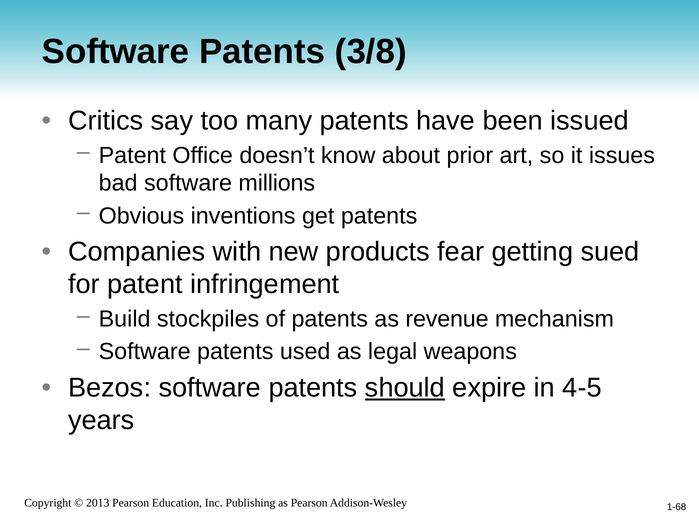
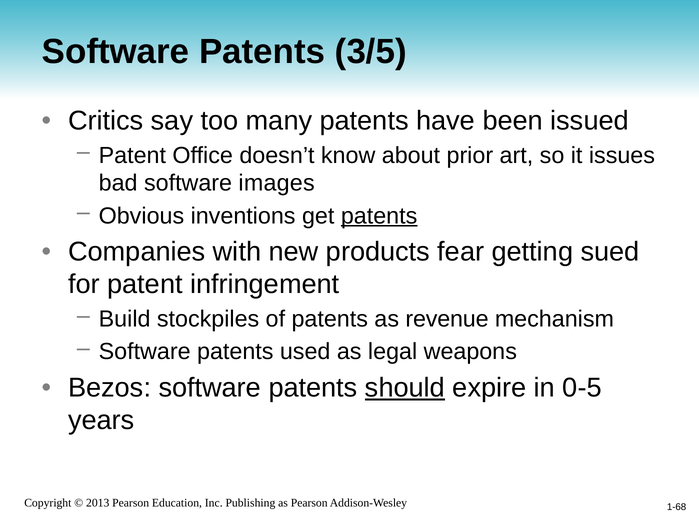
3/8: 3/8 -> 3/5 (371, 52)
millions: millions -> images (277, 183)
patents underline: none -> present (379, 216)
4-5: 4-5 -> 0-5 (582, 388)
